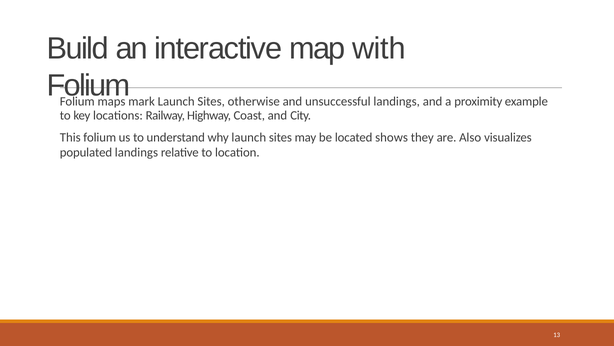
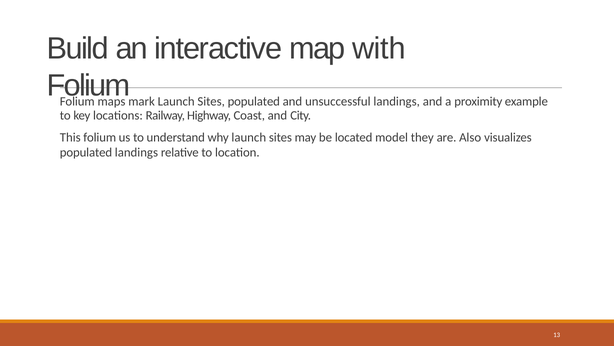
Sites otherwise: otherwise -> populated (254, 101)
shows: shows -> model (392, 137)
